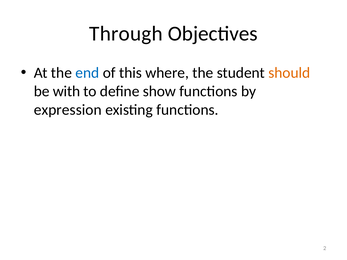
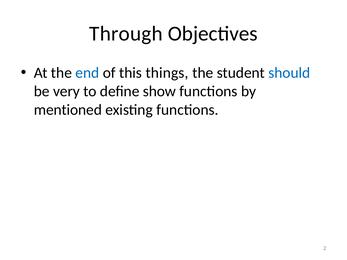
where: where -> things (167, 73)
should colour: orange -> blue (289, 73)
with: with -> very (66, 91)
expression: expression -> mentioned (68, 110)
